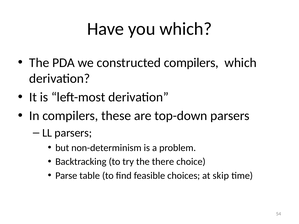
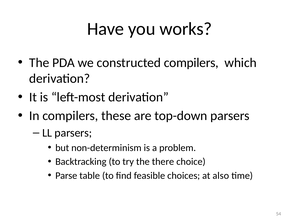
you which: which -> works (186, 29)
skip: skip -> also (221, 176)
